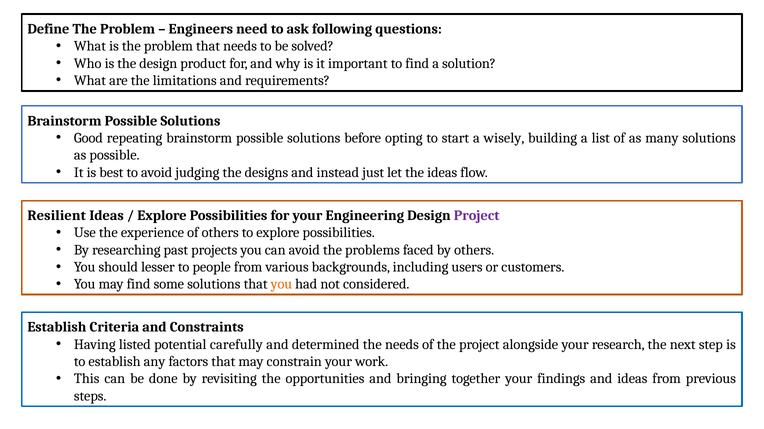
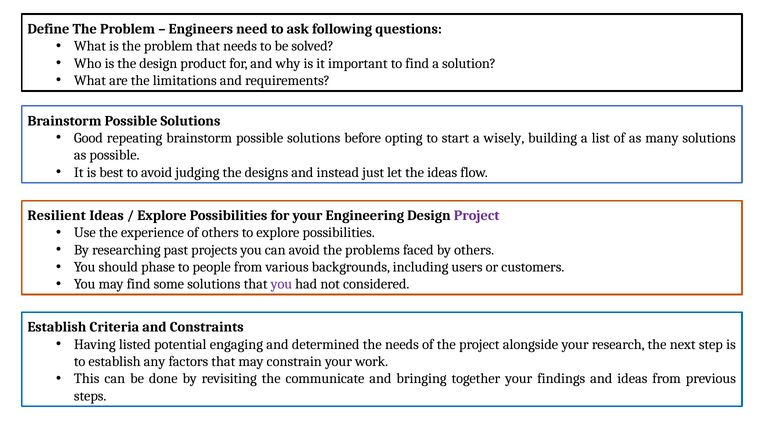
lesser: lesser -> phase (158, 268)
you colour: orange -> purple (281, 285)
carefully: carefully -> engaging (236, 345)
opportunities: opportunities -> communicate (325, 379)
